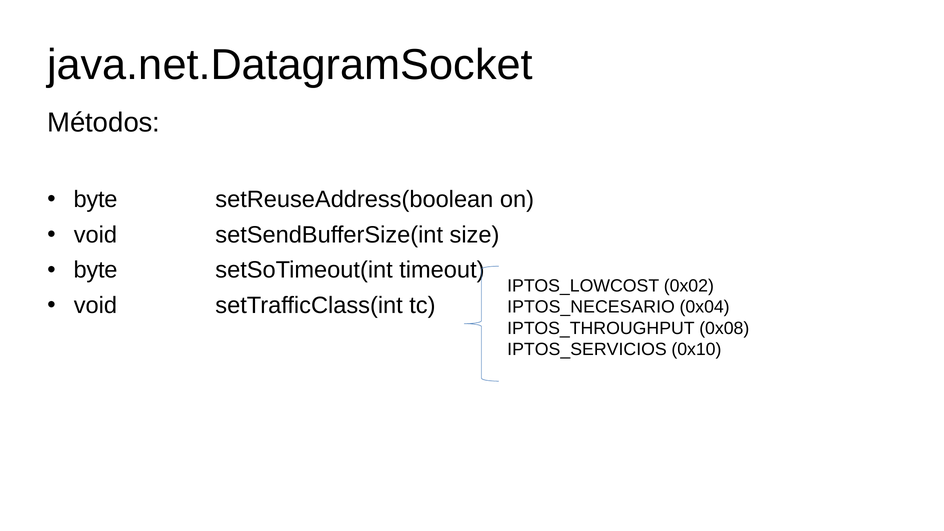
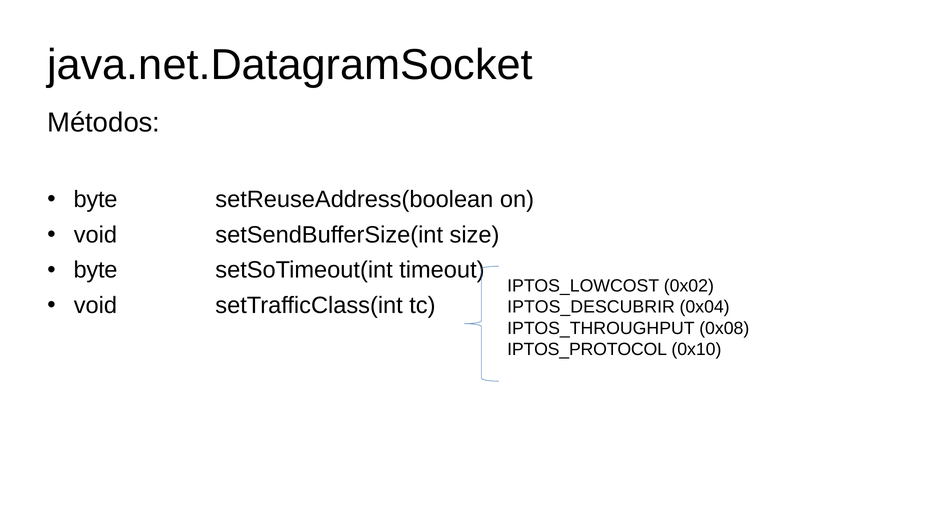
IPTOS_NECESARIO: IPTOS_NECESARIO -> IPTOS_DESCUBRIR (591, 307)
IPTOS_SERVICIOS: IPTOS_SERVICIOS -> IPTOS_PROTOCOL (587, 349)
